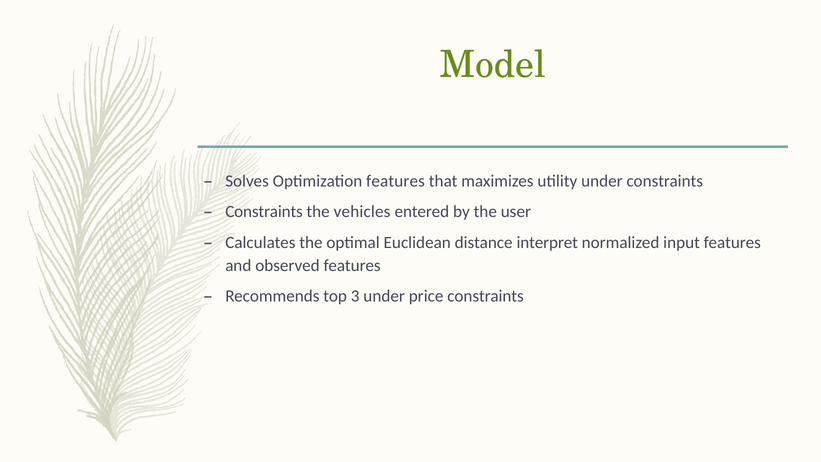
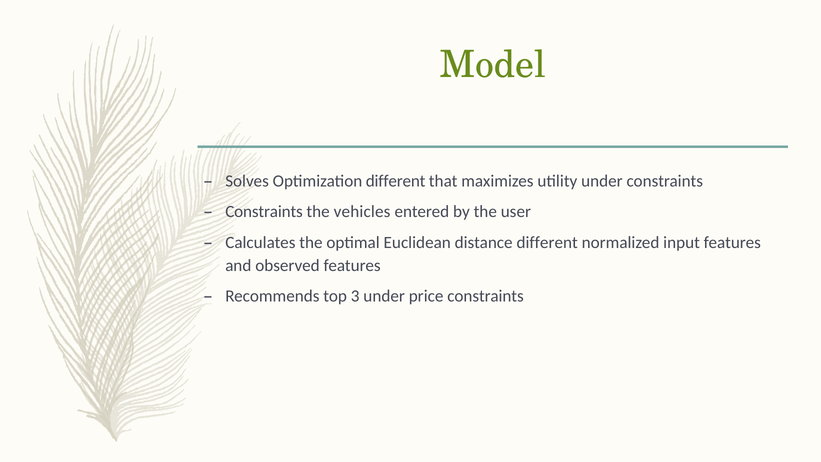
Optimization features: features -> different (396, 181)
distance interpret: interpret -> different (547, 242)
